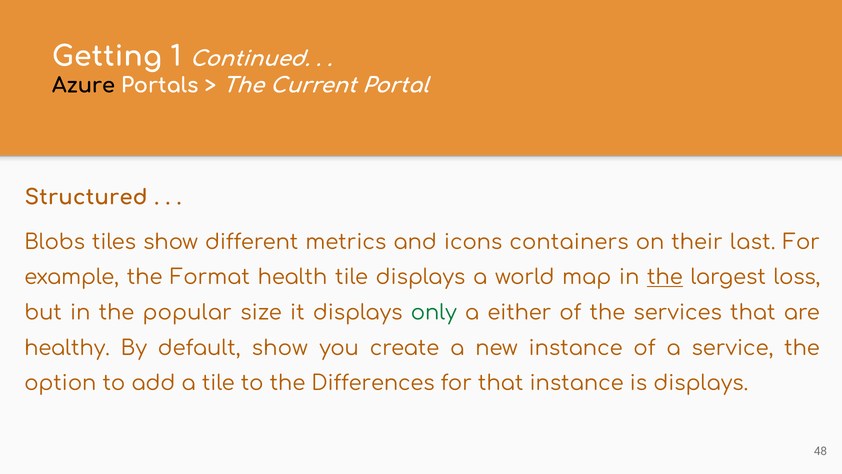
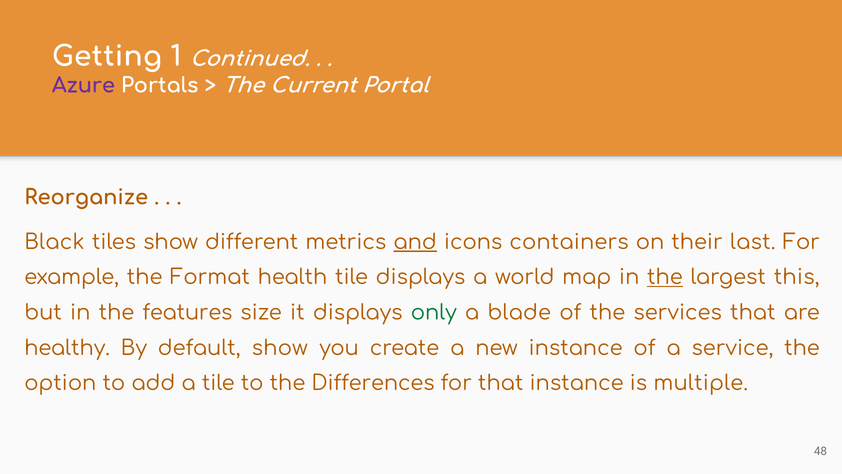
Azure colour: black -> purple (83, 85)
Structured: Structured -> Reorganize (86, 197)
Blobs: Blobs -> Black (54, 242)
and underline: none -> present (415, 242)
loss: loss -> this (797, 277)
popular: popular -> features (187, 313)
either: either -> blade (519, 313)
is displays: displays -> multiple (701, 383)
